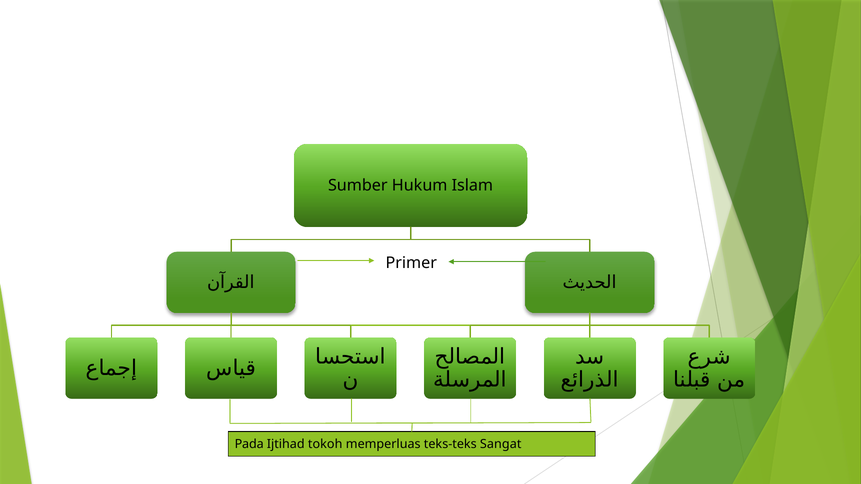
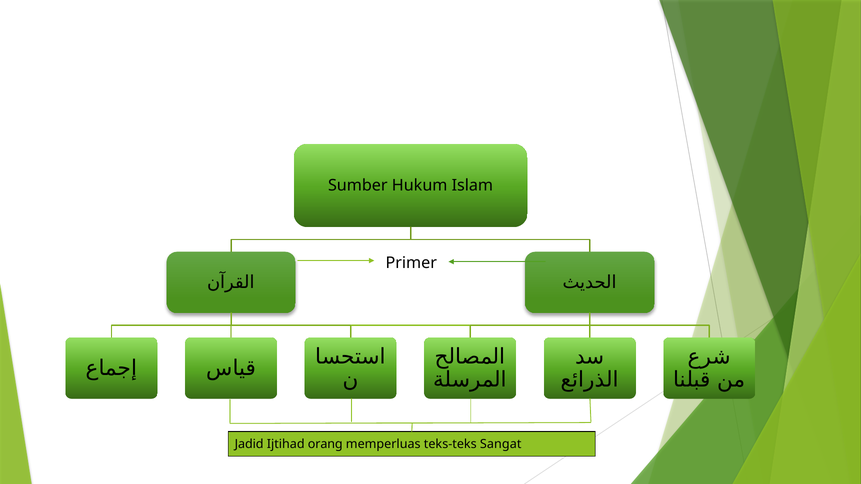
Pada: Pada -> Jadid (249, 444)
tokoh: tokoh -> orang (325, 444)
